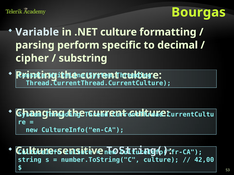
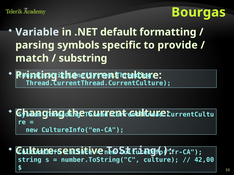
.NET culture: culture -> default (119, 32)
perform: perform -> symbols (78, 45)
decimal: decimal -> provide (178, 45)
cipher: cipher -> match (32, 58)
